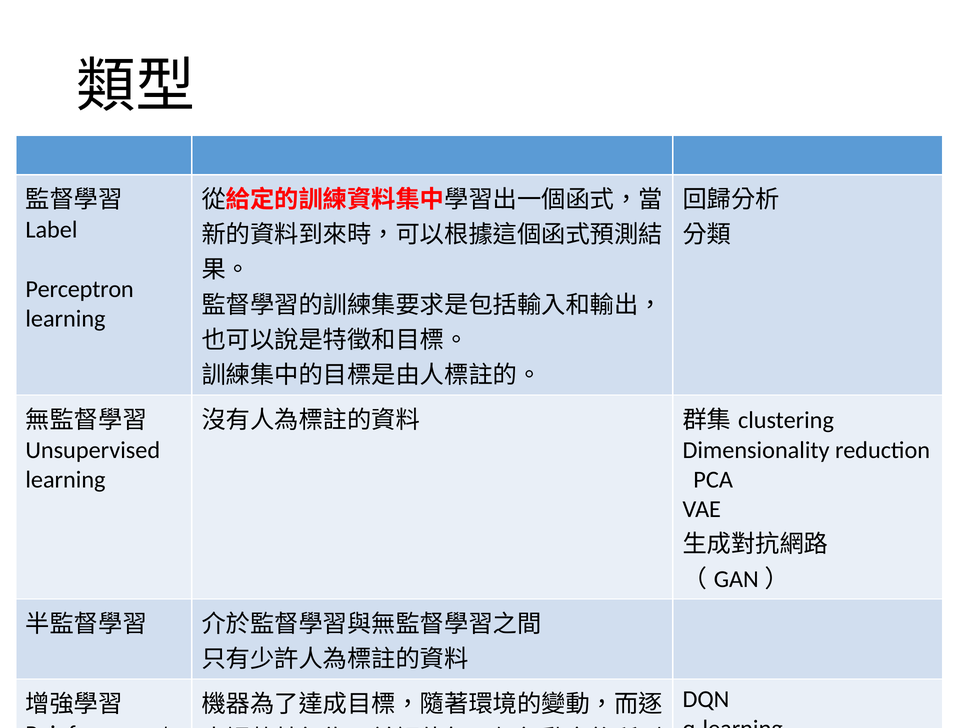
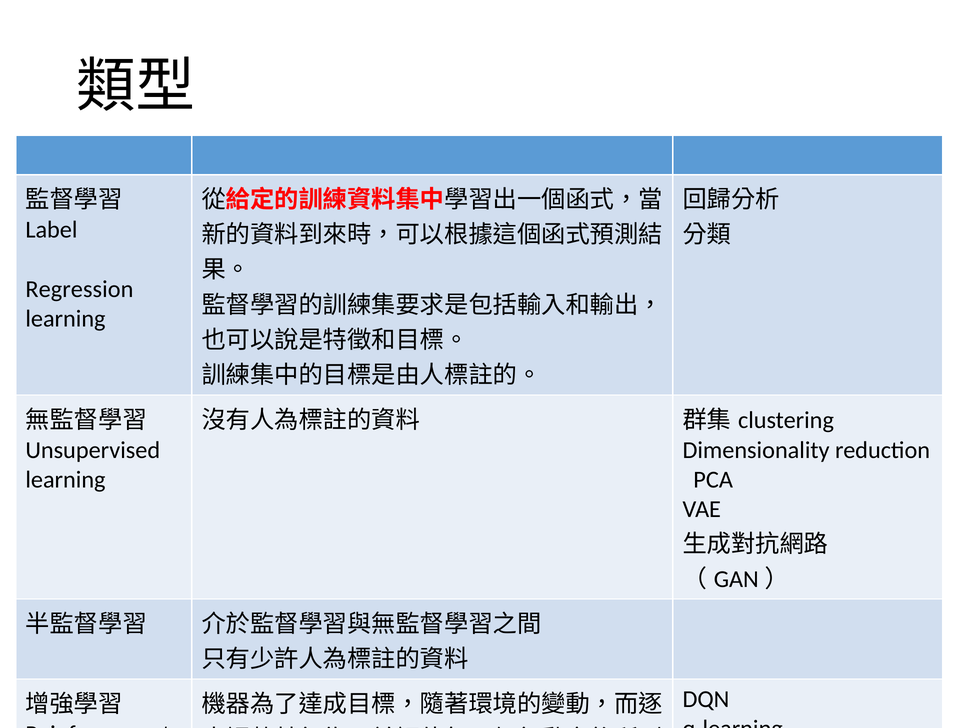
Perceptron: Perceptron -> Regression (79, 289)
